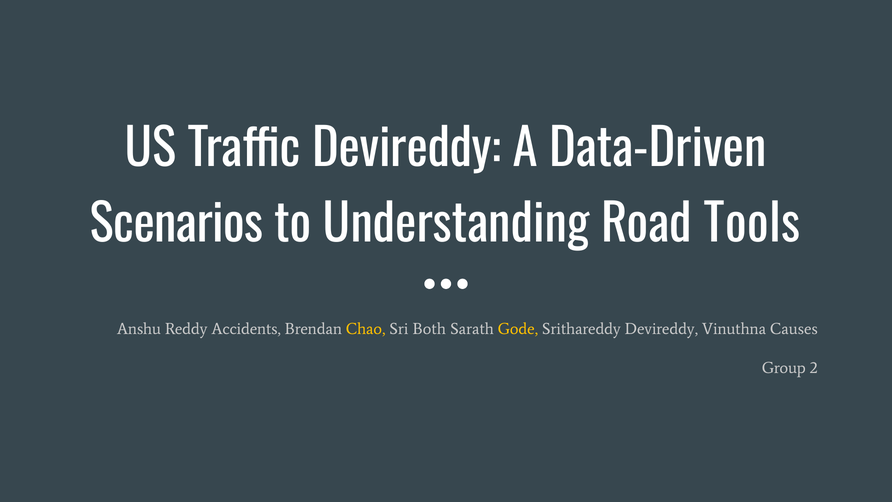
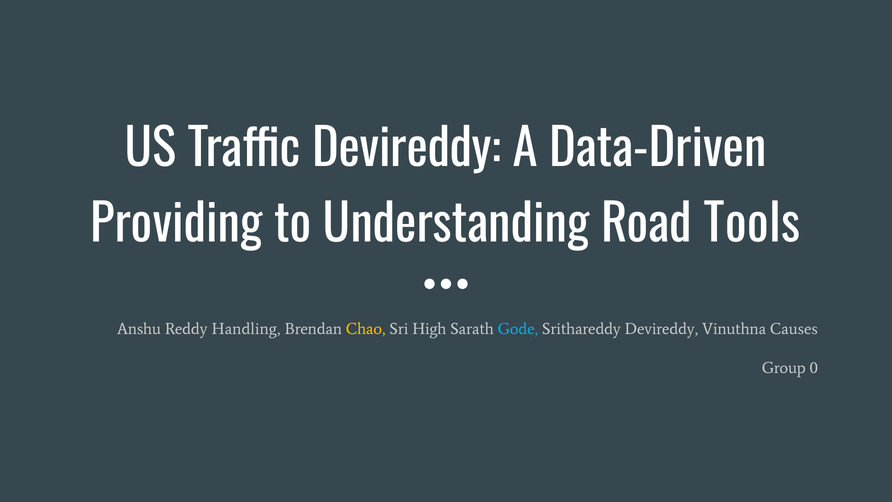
Scenarios: Scenarios -> Providing (176, 225)
Accidents: Accidents -> Handling (246, 329)
Both: Both -> High (429, 329)
Gode colour: yellow -> light blue (518, 329)
2: 2 -> 0 (814, 368)
